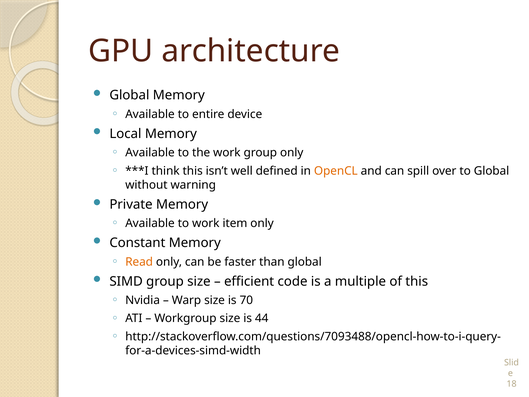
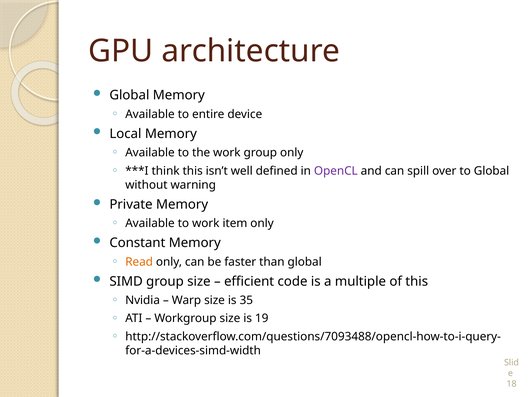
OpenCL colour: orange -> purple (336, 171)
70: 70 -> 35 (246, 300)
44: 44 -> 19 (262, 318)
